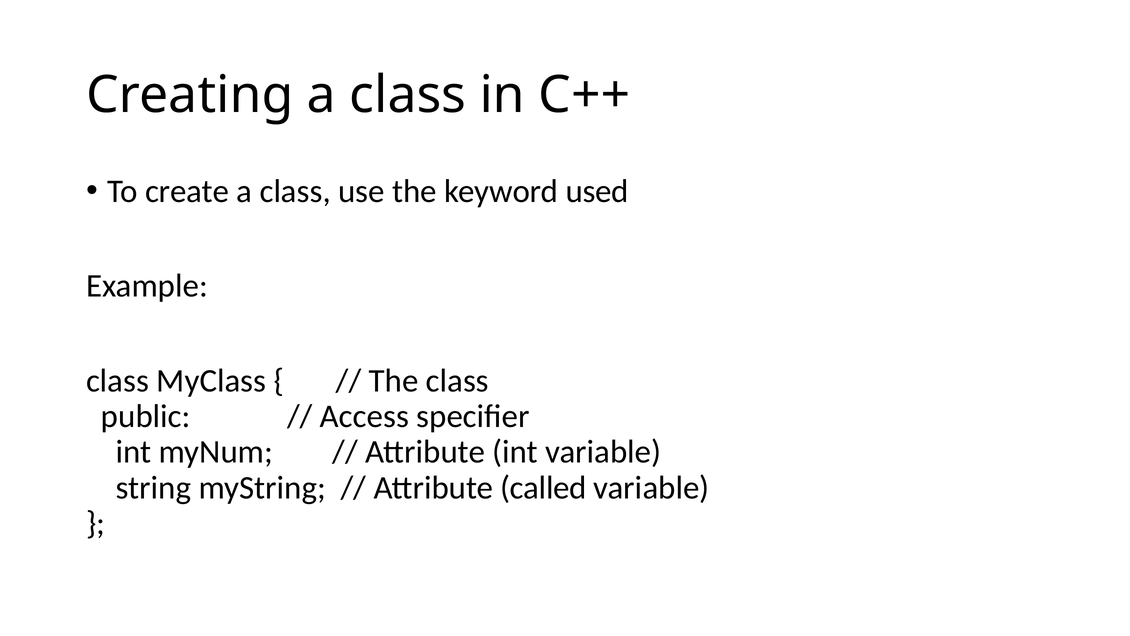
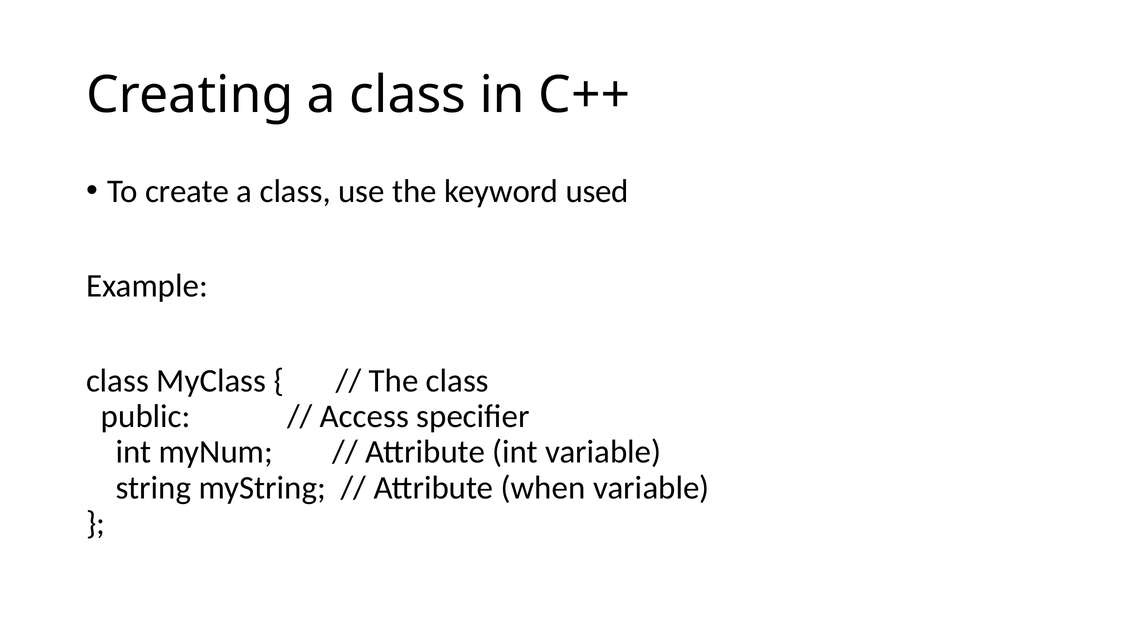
called: called -> when (543, 487)
